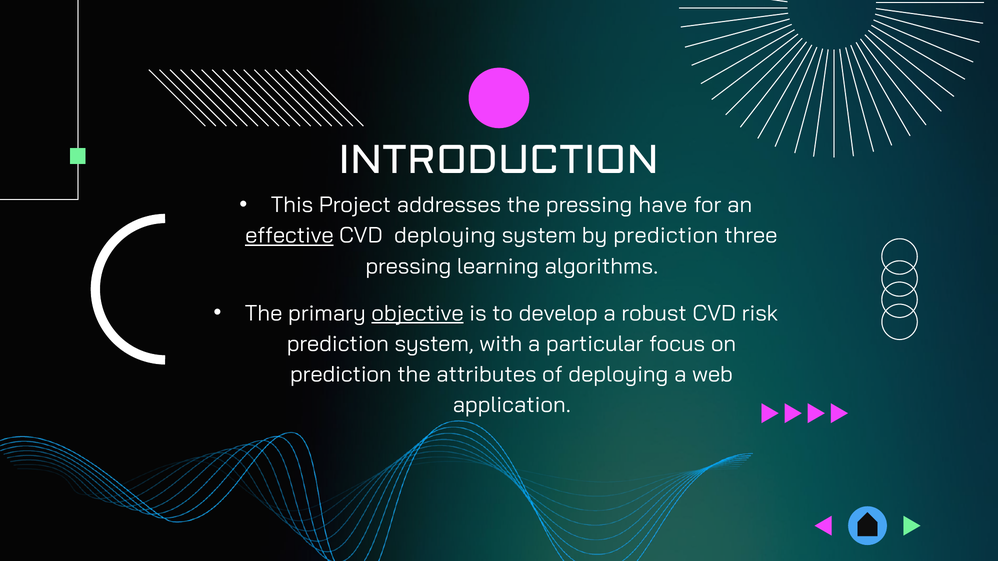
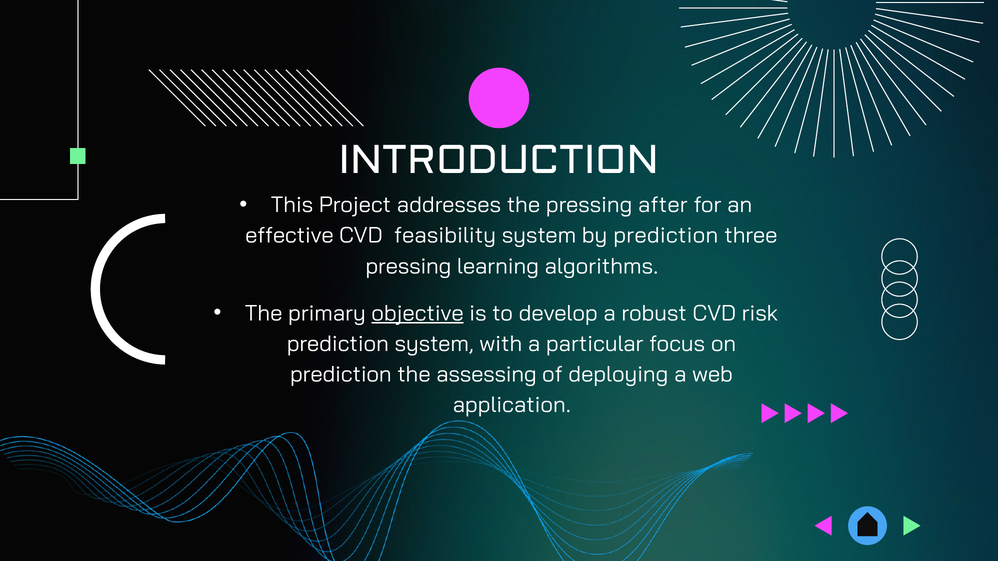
have: have -> after (663, 205)
effective underline: present -> none (289, 236)
CVD deploying: deploying -> feasibility (445, 236)
attributes: attributes -> assessing (487, 375)
